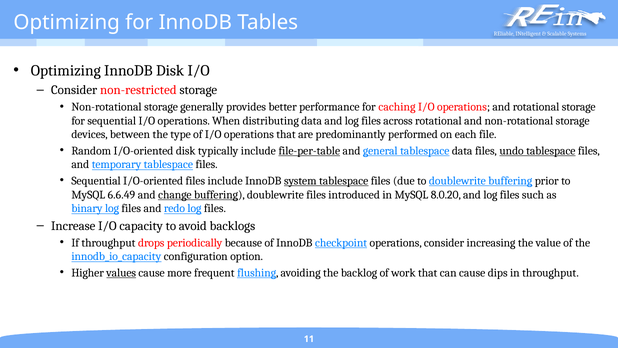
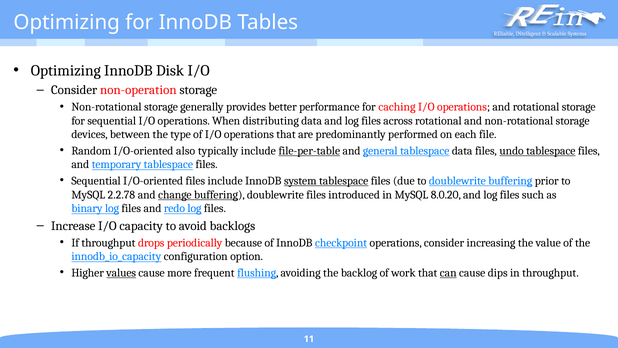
non-restricted: non-restricted -> non-operation (138, 90)
I/O-oriented disk: disk -> also (186, 151)
6.6.49: 6.6.49 -> 2.2.78 (121, 194)
can underline: none -> present (448, 273)
